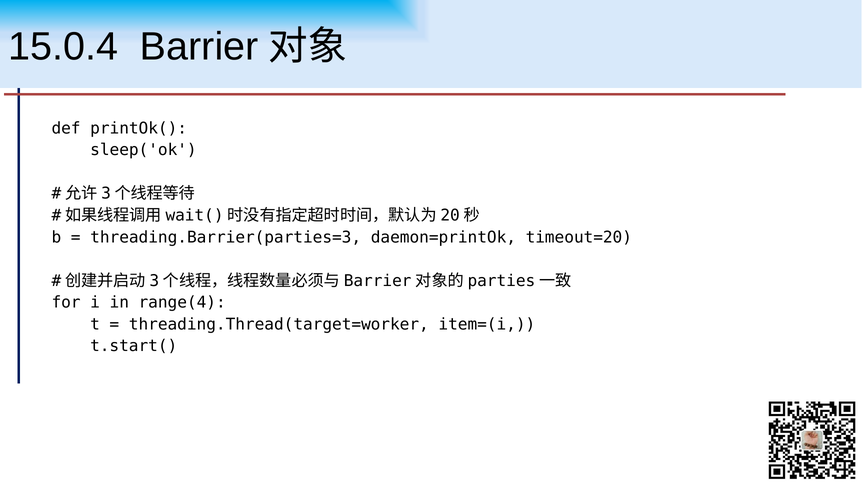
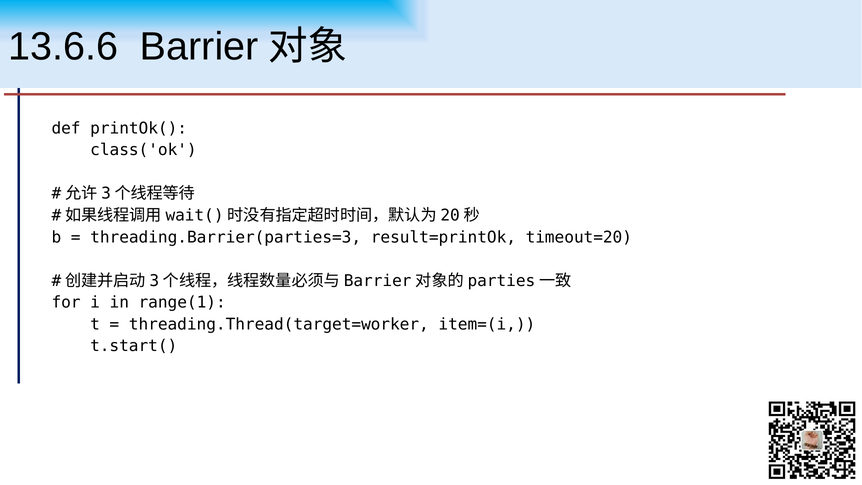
15.0.4: 15.0.4 -> 13.6.6 (63, 47)
sleep('ok: sleep('ok -> class('ok (143, 150)
daemon=printOk: daemon=printOk -> result=printOk (443, 237)
range(4: range(4 -> range(1 (182, 303)
